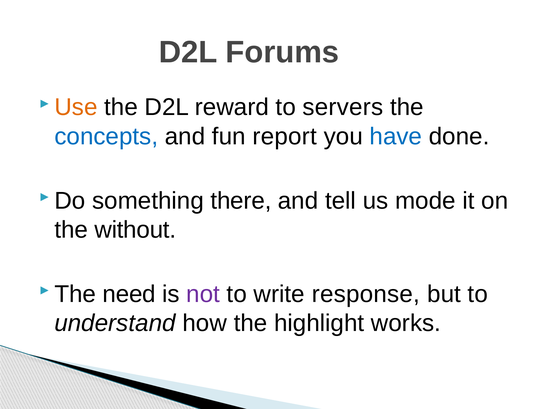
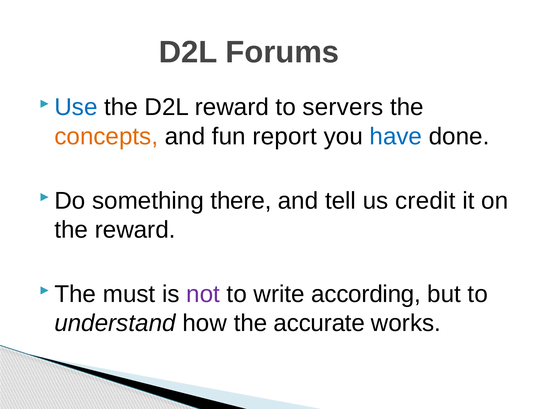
Use colour: orange -> blue (76, 107)
concepts colour: blue -> orange (106, 136)
mode: mode -> credit (425, 201)
the without: without -> reward (135, 230)
need: need -> must (129, 294)
response: response -> according (366, 294)
highlight: highlight -> accurate (319, 323)
